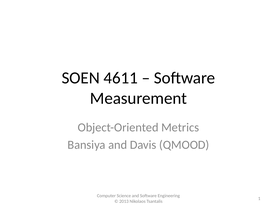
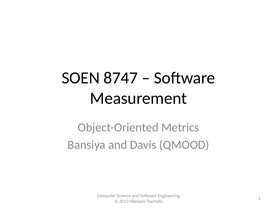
4611: 4611 -> 8747 (121, 78)
